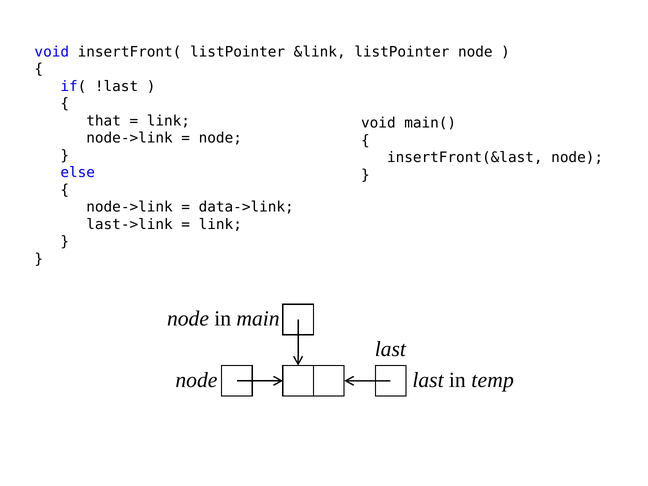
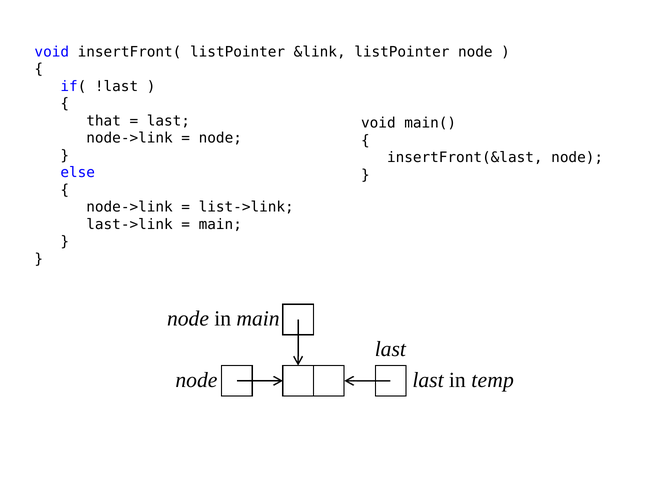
link: link -> last (168, 121)
data->link: data->link -> list->link (246, 207)
link: link -> main (220, 224)
